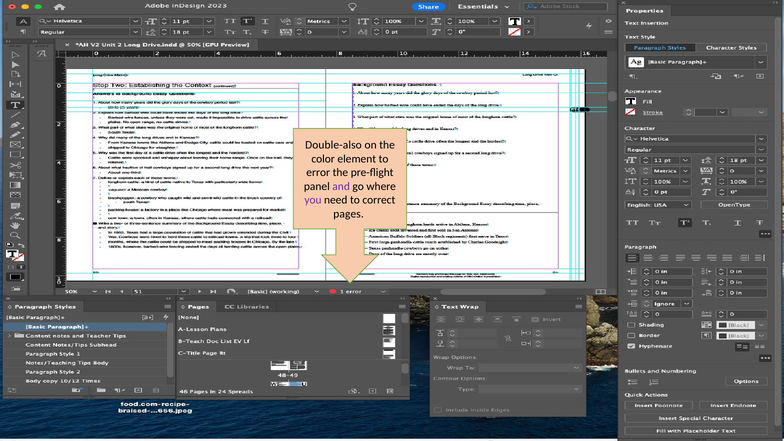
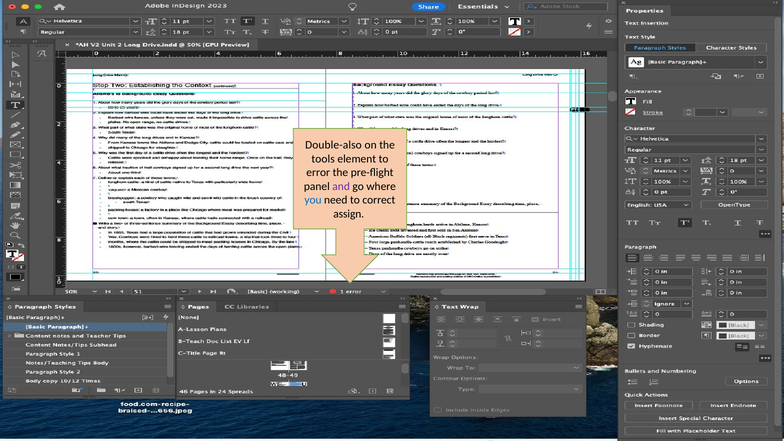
color: color -> tools (323, 159)
you colour: purple -> blue (313, 200)
pages: pages -> assign (349, 214)
